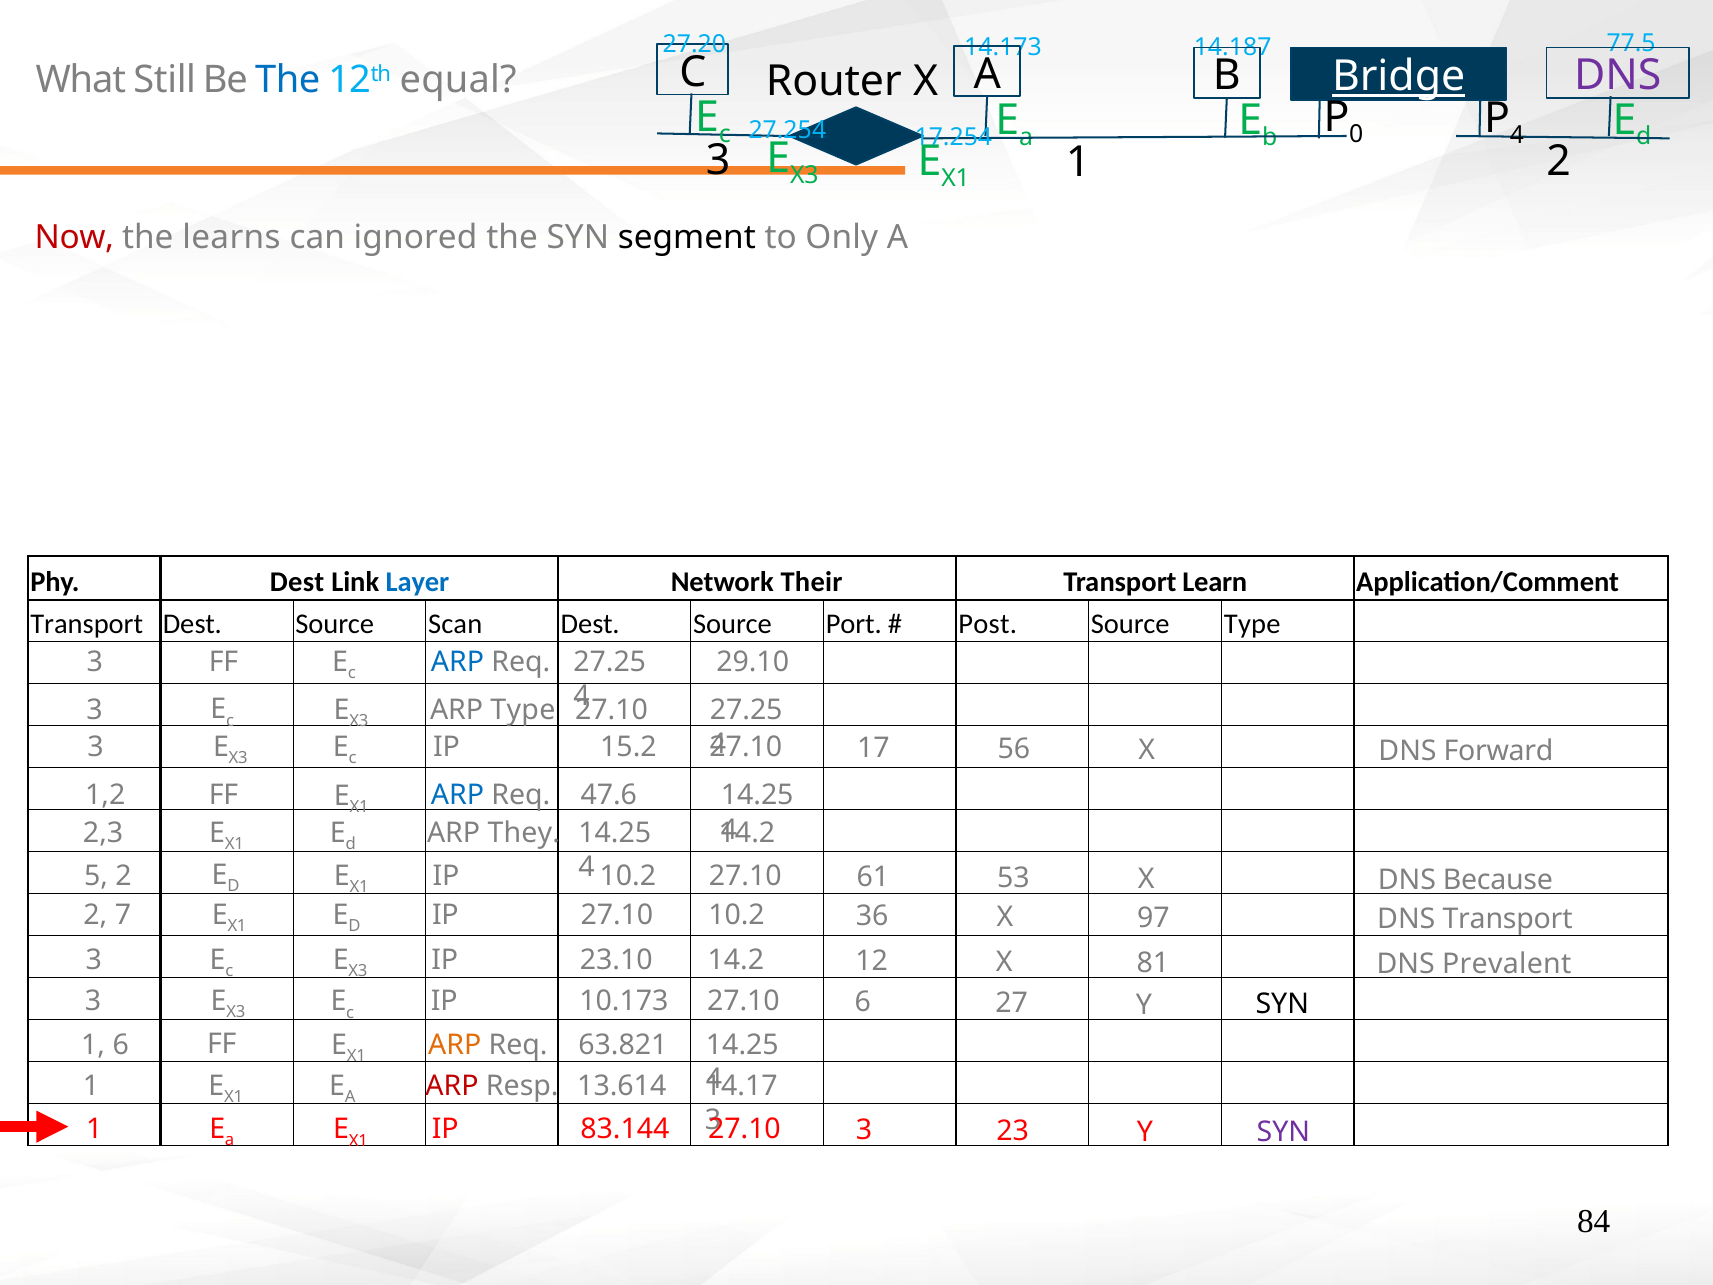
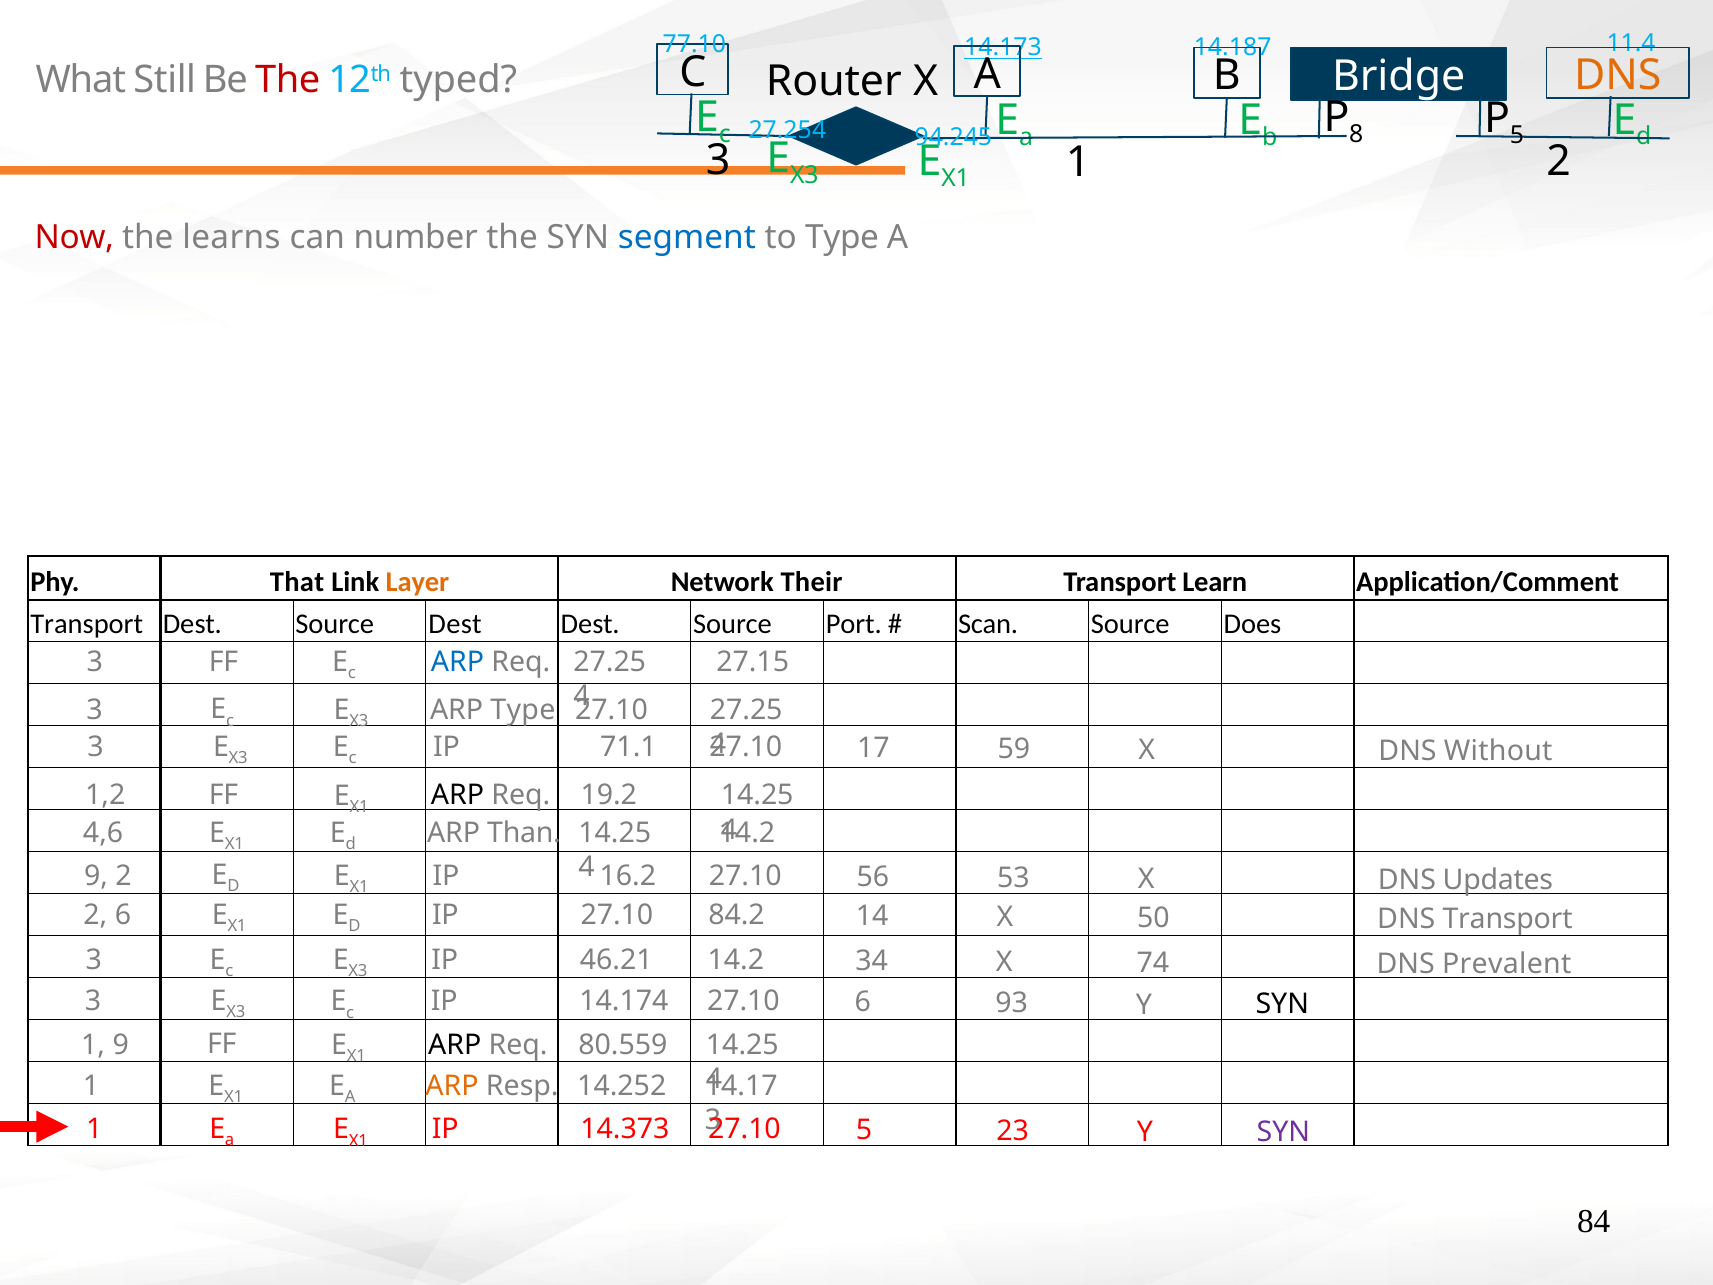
77.5: 77.5 -> 11.4 (1631, 44)
27.20: 27.20 -> 77.10 (694, 44)
14.173 underline: none -> present (1003, 48)
DNS colour: purple -> orange (1618, 76)
Bridge underline: present -> none (1399, 77)
The colour: blue -> red (288, 80)
equal: equal -> typed (458, 80)
0: 0 -> 8 (1356, 134)
4: 4 -> 5 (1517, 135)
17.254: 17.254 -> 94.245 (953, 138)
ignored: ignored -> number (416, 238)
segment colour: black -> blue (687, 238)
to Only: Only -> Type (842, 238)
Phy Dest: Dest -> That (297, 582)
Layer colour: blue -> orange (417, 582)
Source Scan: Scan -> Dest (455, 624)
Post: Post -> Scan (988, 624)
Source Type: Type -> Does (1252, 624)
29.10: 29.10 -> 27.15 (753, 662)
56: 56 -> 59 (1014, 749)
Forward: Forward -> Without (1498, 751)
15.2: 15.2 -> 71.1 (628, 747)
ARP colour: blue -> black (457, 795)
47.6: 47.6 -> 19.2 (609, 795)
2,3: 2,3 -> 4,6 (103, 833)
They: They -> Than (524, 833)
61: 61 -> 56 (873, 877)
Because: Because -> Updates (1498, 880)
5: 5 -> 9 (96, 875)
IP 10.2: 10.2 -> 16.2 (628, 875)
36: 36 -> 14 (872, 916)
97: 97 -> 50 (1153, 918)
2 7: 7 -> 6 (123, 915)
27.10 10.2: 10.2 -> 84.2 (737, 915)
12: 12 -> 34 (872, 961)
81: 81 -> 74 (1153, 963)
23.10: 23.10 -> 46.21 (616, 960)
27: 27 -> 93 (1012, 1003)
10.173: 10.173 -> 14.174 (624, 1001)
1 6: 6 -> 9 (121, 1045)
ARP colour: orange -> black (455, 1045)
63.821: 63.821 -> 80.559 (623, 1045)
ARP colour: red -> orange (452, 1086)
13.614: 13.614 -> 14.252 (622, 1086)
a 3: 3 -> 5 (864, 1130)
83.144: 83.144 -> 14.373 (625, 1129)
